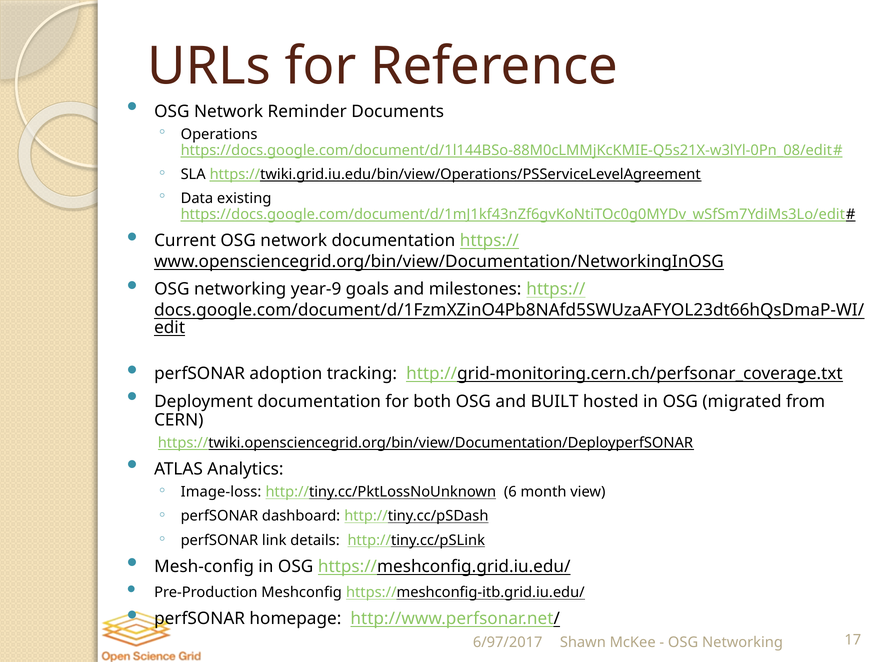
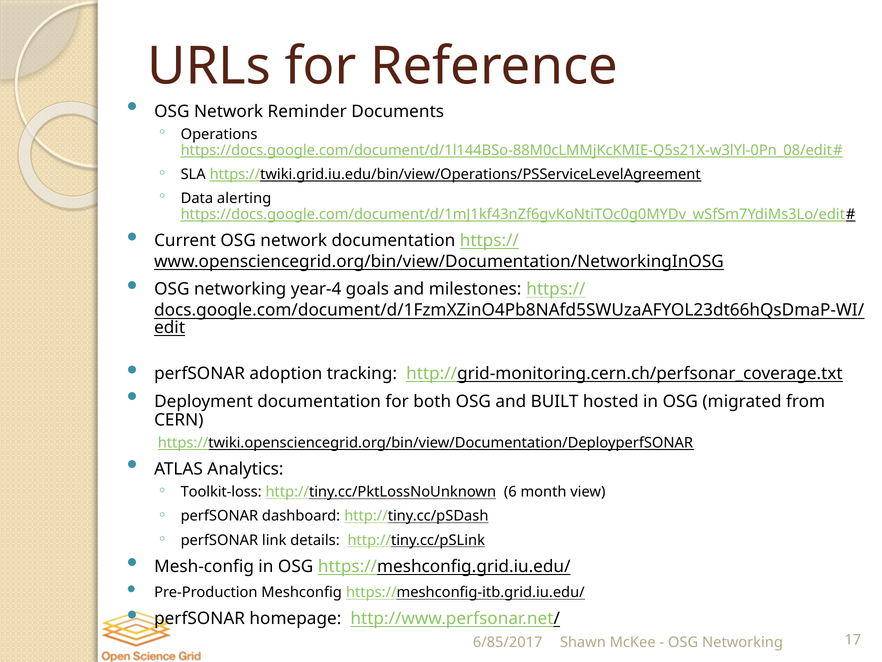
existing: existing -> alerting (244, 198)
year-9: year-9 -> year-4 (316, 289)
Image-loss: Image-loss -> Toolkit-loss (221, 492)
6/97/2017: 6/97/2017 -> 6/85/2017 (508, 642)
